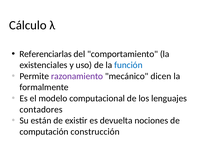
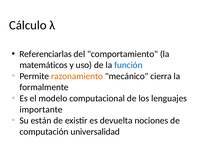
existenciales: existenciales -> matemáticos (44, 65)
razonamiento colour: purple -> orange (77, 76)
dicen: dicen -> cierra (161, 76)
contadores: contadores -> importante (41, 109)
construcción: construcción -> universalidad (95, 132)
